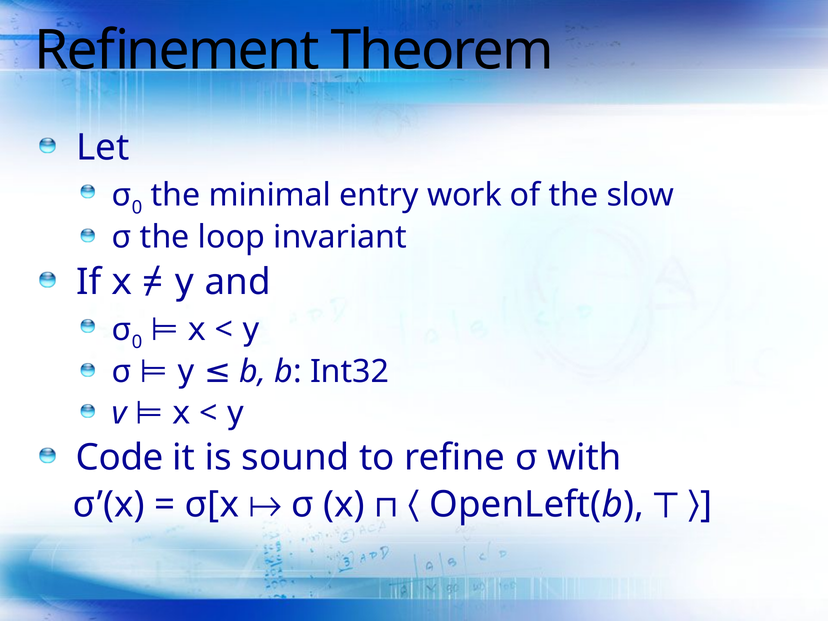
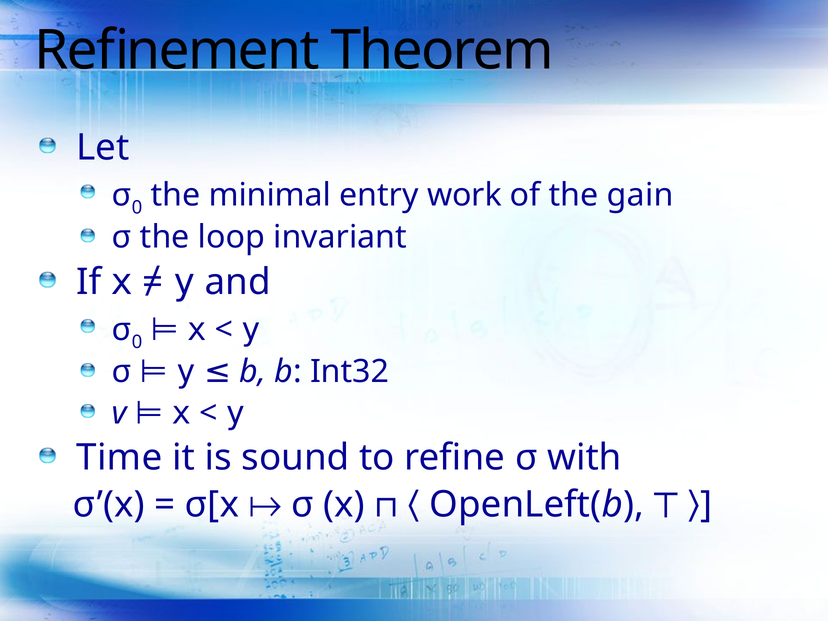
slow: slow -> gain (640, 195)
Code: Code -> Time (119, 458)
